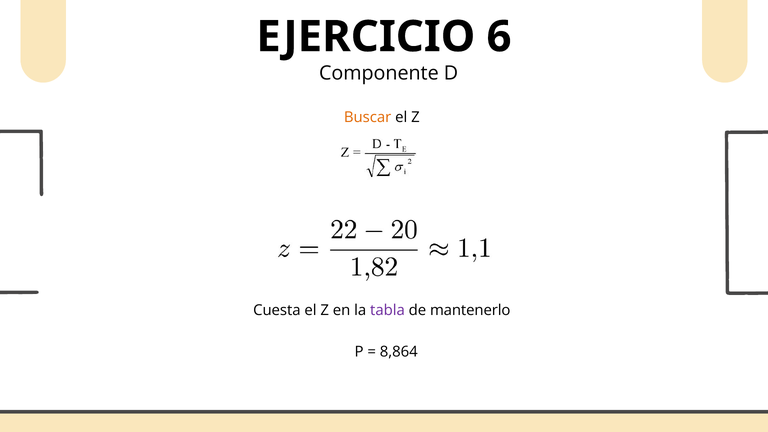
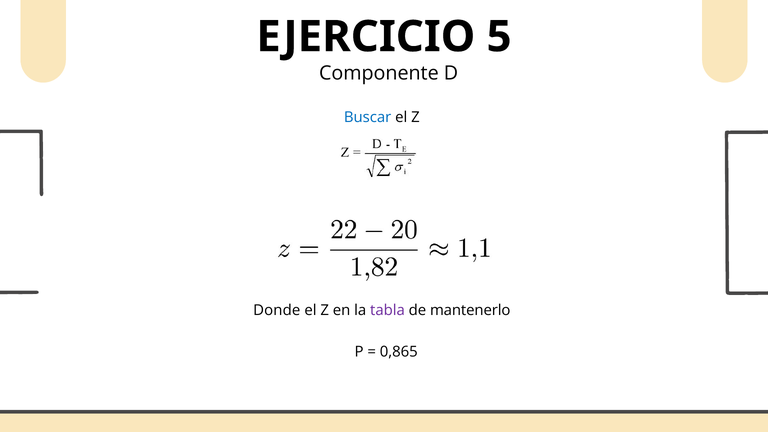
6: 6 -> 5 (499, 37)
Buscar colour: orange -> blue (368, 117)
Cuesta: Cuesta -> Donde (277, 310)
8,864: 8,864 -> 0,865 (399, 352)
